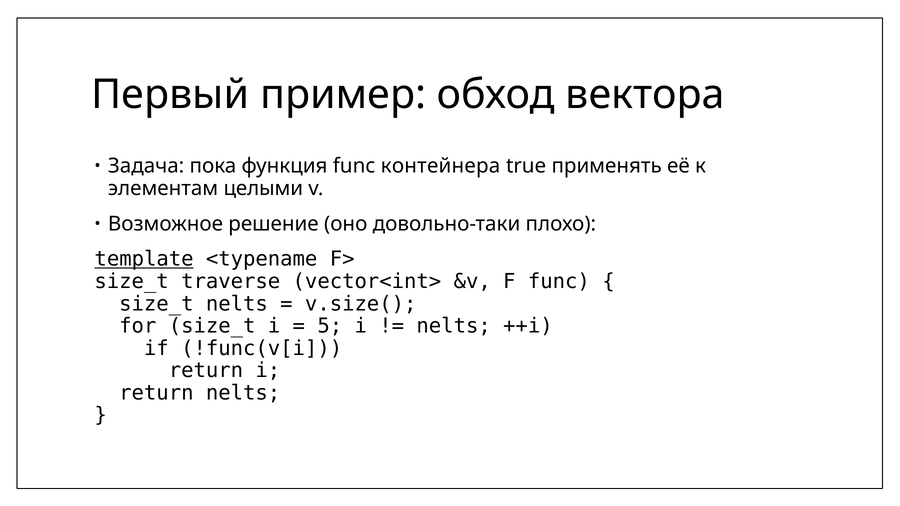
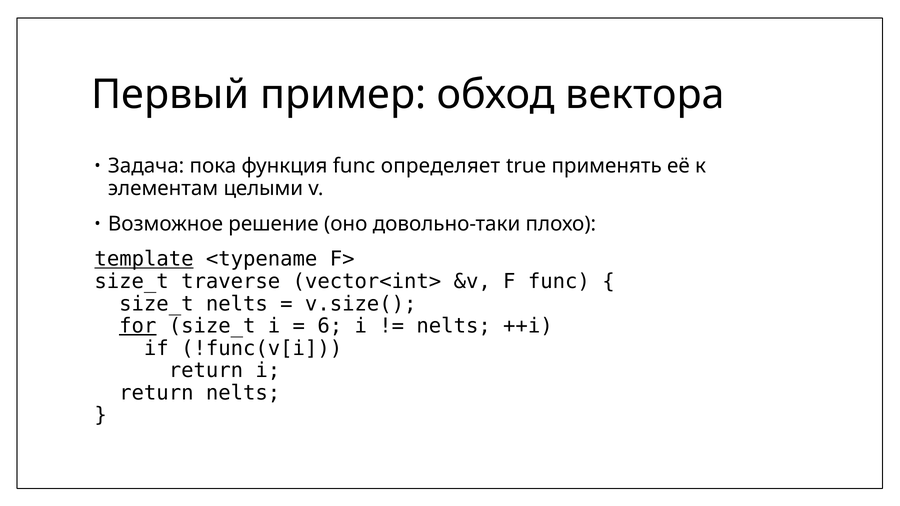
контейнера: контейнера -> определяет (440, 166)
for underline: none -> present (138, 326)
5: 5 -> 6 (330, 326)
